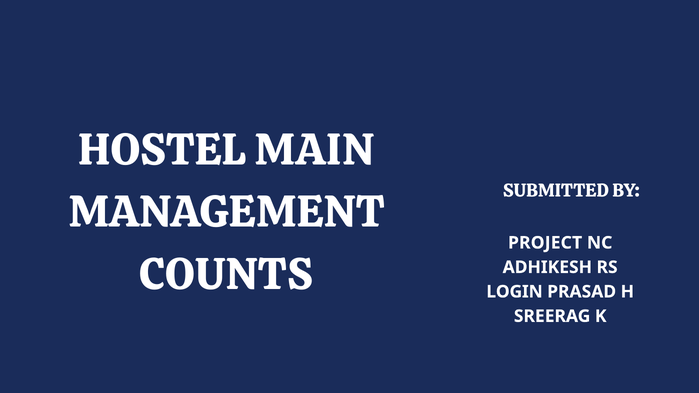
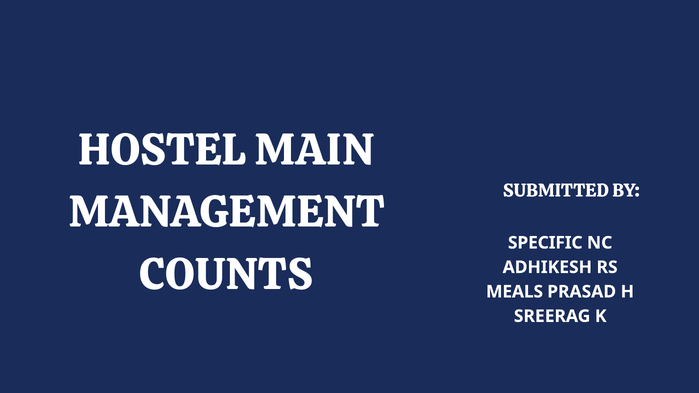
PROJECT: PROJECT -> SPECIFIC (545, 243)
LOGIN: LOGIN -> MEALS (515, 292)
